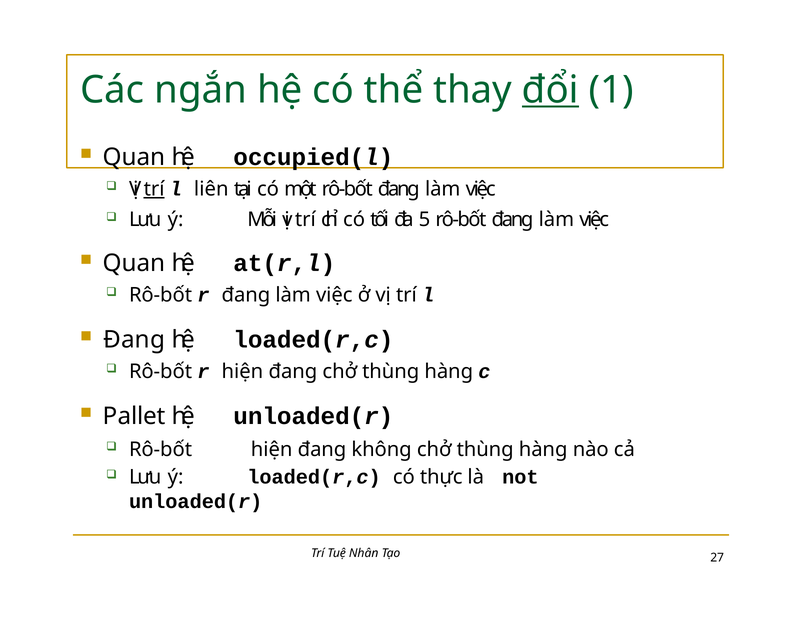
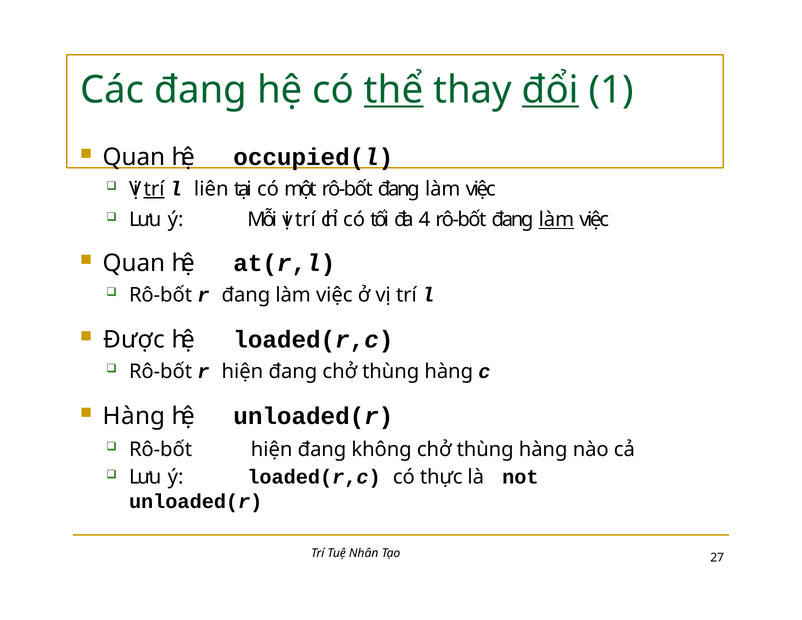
Các ngắn: ngắn -> đang (201, 90)
thể underline: none -> present (394, 90)
5: 5 -> 4 (424, 220)
làm underline: none -> present (556, 220)
Đang: Đang -> Được (134, 340)
Pallet: Pallet -> Hàng (134, 416)
